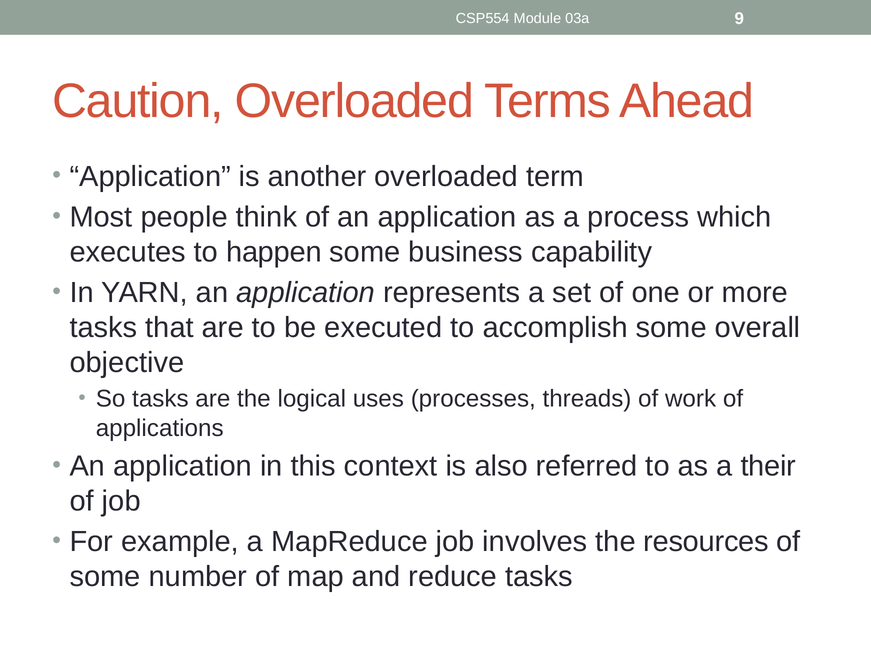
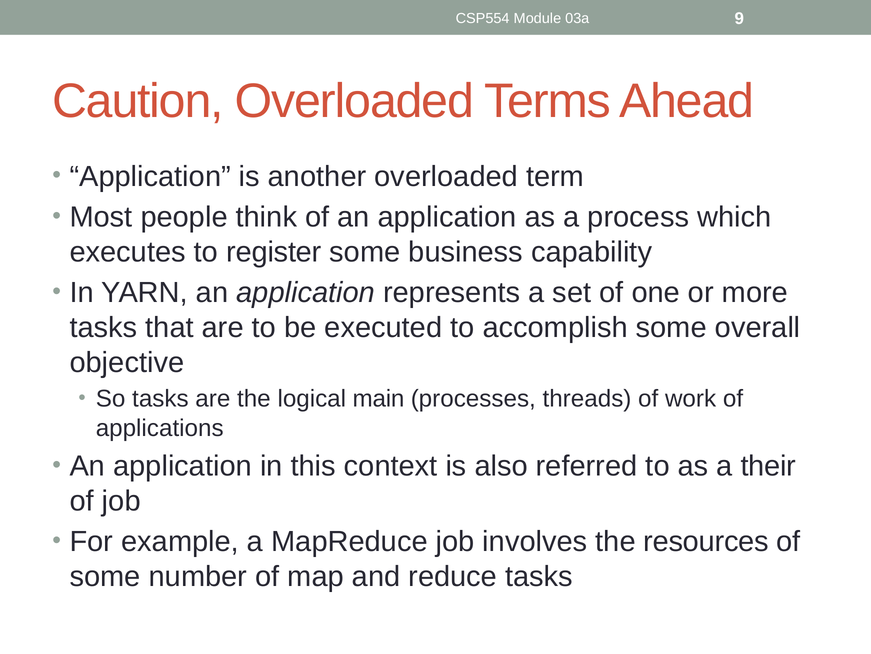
happen: happen -> register (274, 252)
uses: uses -> main (378, 399)
